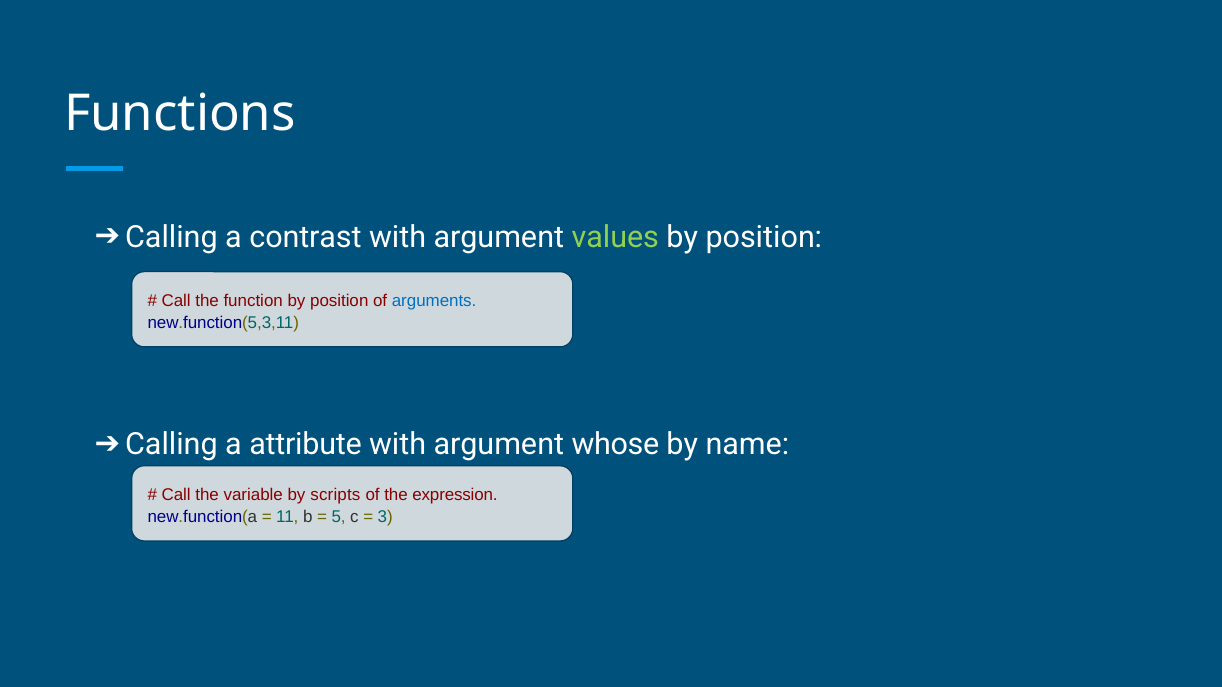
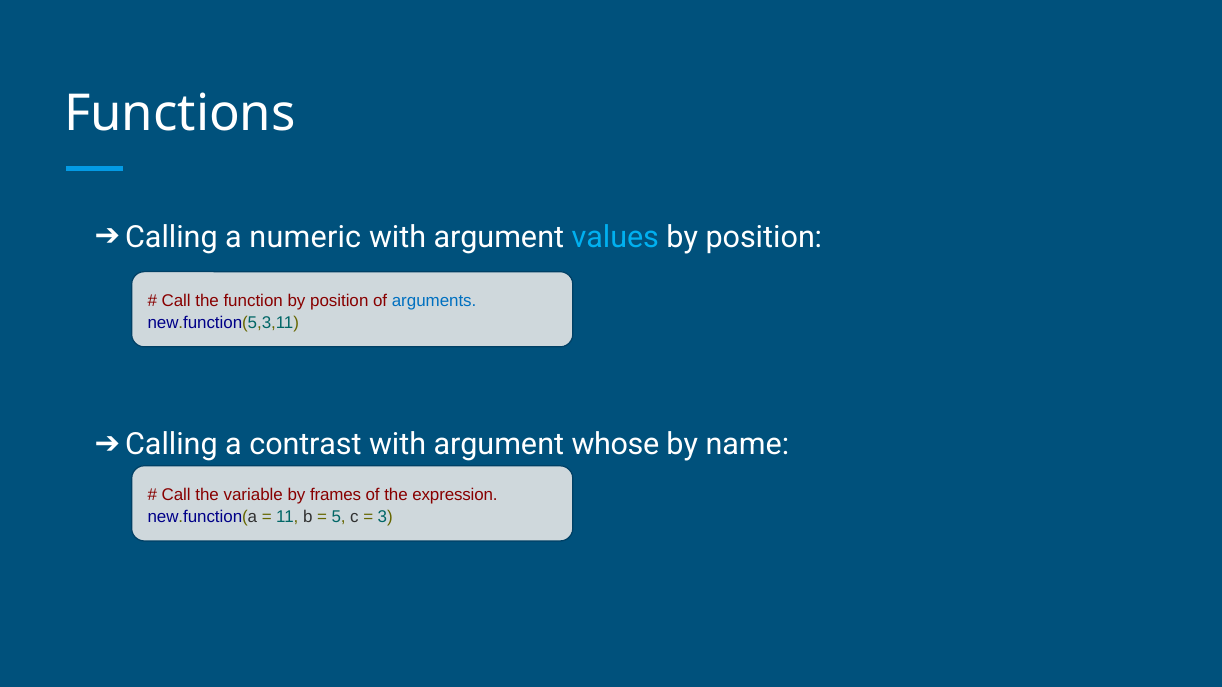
contrast: contrast -> numeric (305, 237)
values colour: light green -> light blue (615, 237)
attribute: attribute -> contrast (305, 445)
scripts: scripts -> frames (336, 495)
